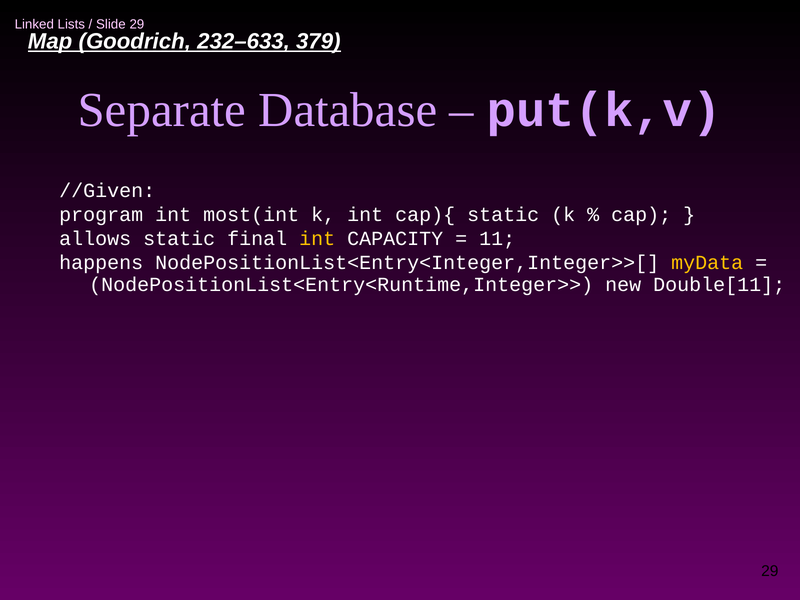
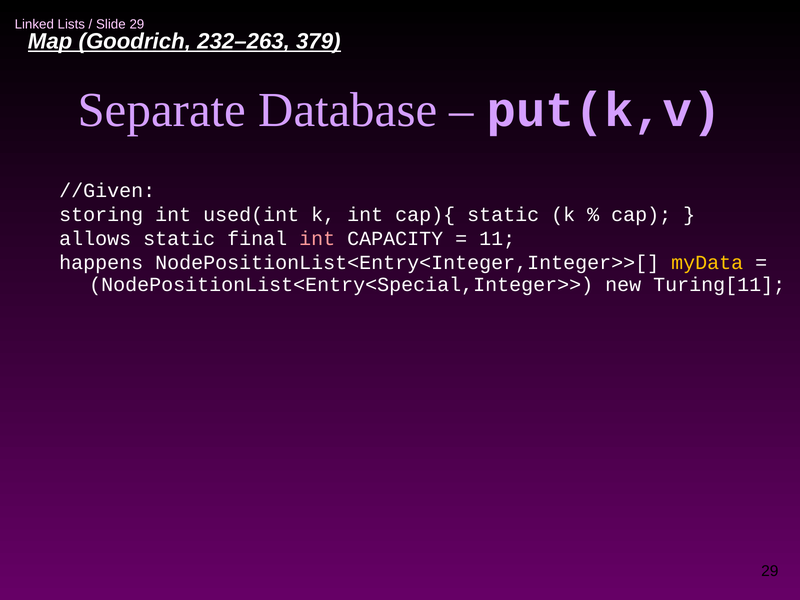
232–633: 232–633 -> 232–263 (244, 42)
program: program -> storing (101, 215)
most(int: most(int -> used(int (251, 215)
int colour: yellow -> pink (317, 239)
NodePositionList<Entry<Runtime,Integer>>: NodePositionList<Entry<Runtime,Integer>> -> NodePositionList<Entry<Special,Integer>> (341, 284)
Double[11: Double[11 -> Turing[11 (719, 284)
